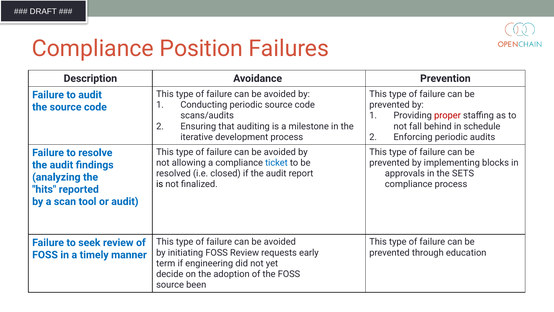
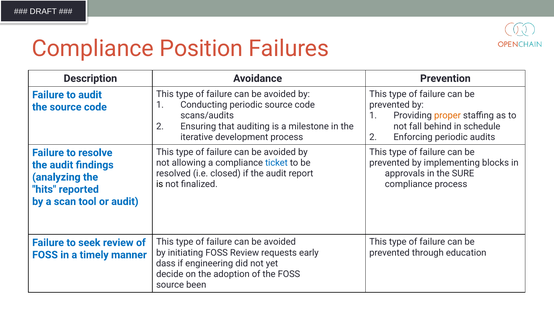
proper colour: red -> orange (447, 115)
SETS: SETS -> SURE (463, 173)
term: term -> dass (166, 263)
